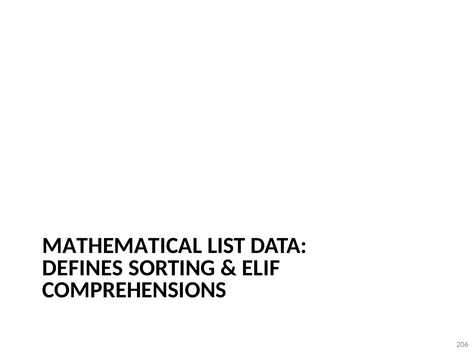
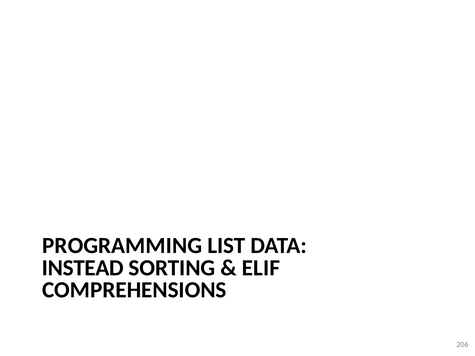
MATHEMATICAL: MATHEMATICAL -> PROGRAMMING (122, 246)
DEFINES: DEFINES -> INSTEAD (83, 268)
